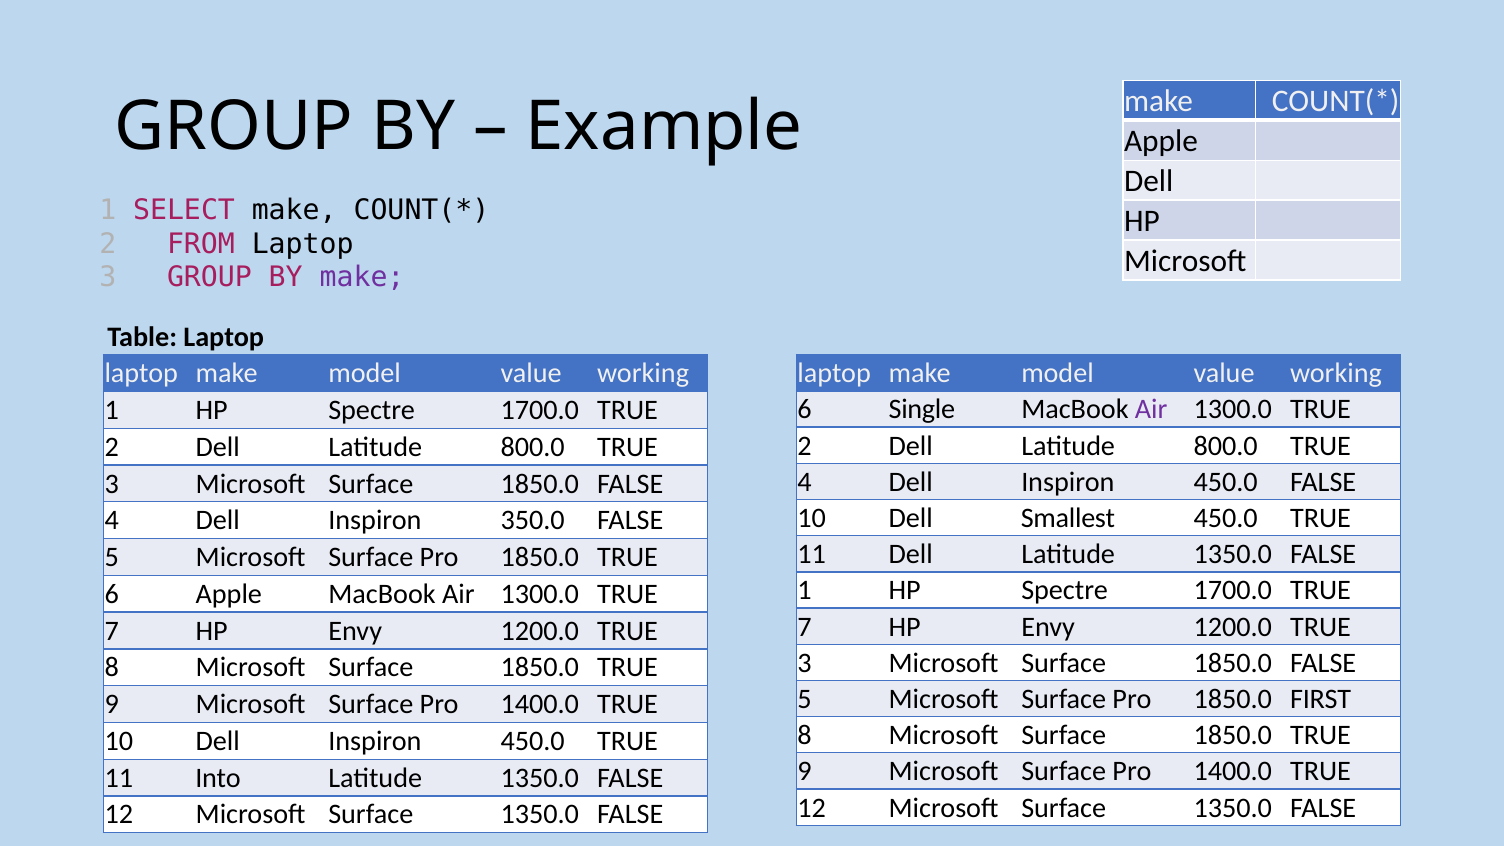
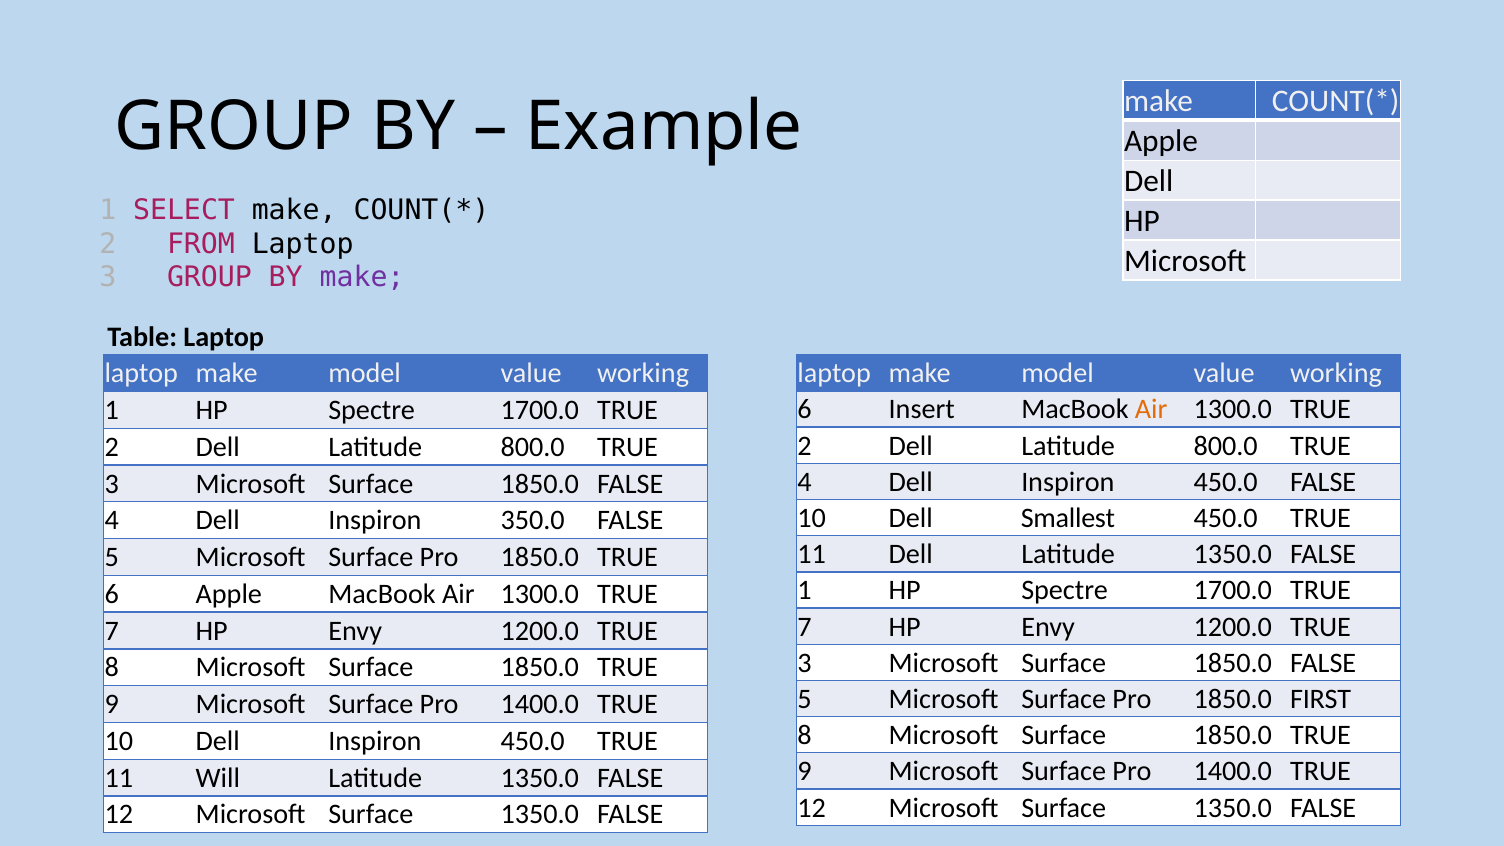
Single: Single -> Insert (922, 410)
Air colour: purple -> orange (1151, 410)
Into: Into -> Will (218, 778)
